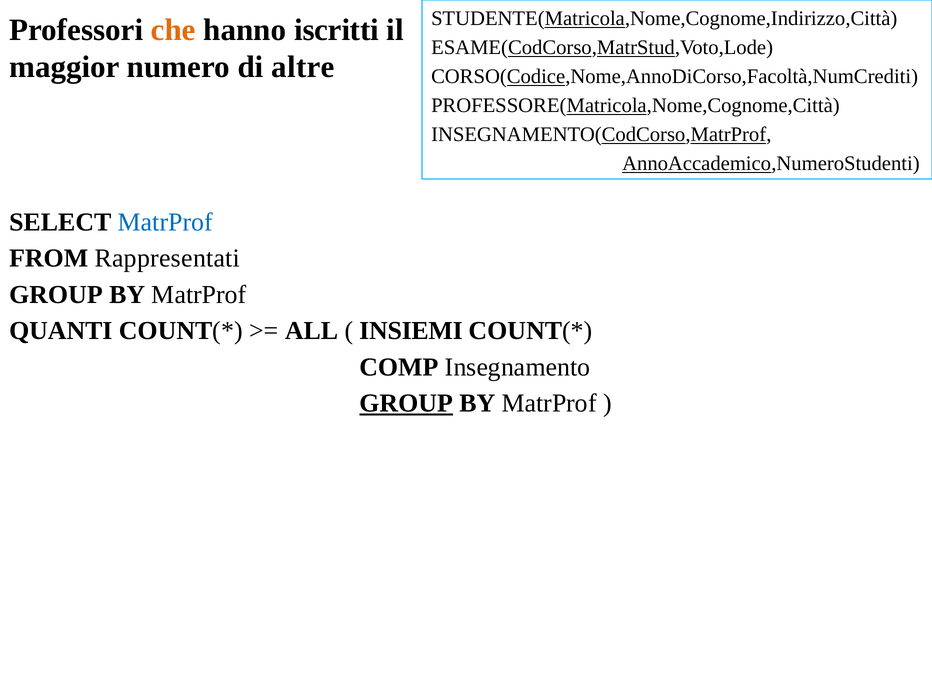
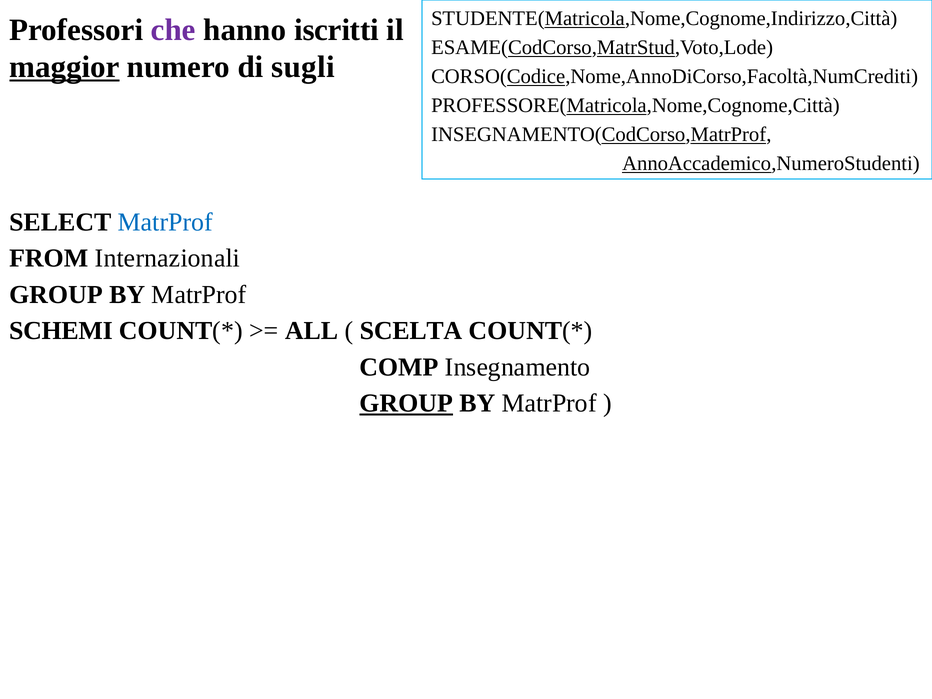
che colour: orange -> purple (173, 30)
maggior underline: none -> present (65, 67)
altre: altre -> sugli (303, 67)
Rappresentati: Rappresentati -> Internazionali (167, 258)
QUANTI: QUANTI -> SCHEMI (61, 331)
INSIEMI: INSIEMI -> SCELTA (411, 331)
